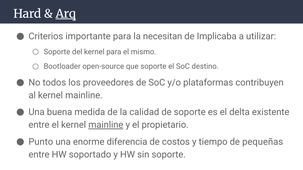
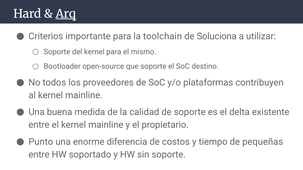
necesitan: necesitan -> toolchain (163, 36)
Implicaba: Implicaba -> Soluciona (217, 36)
mainline underline: present -> none (106, 125)
